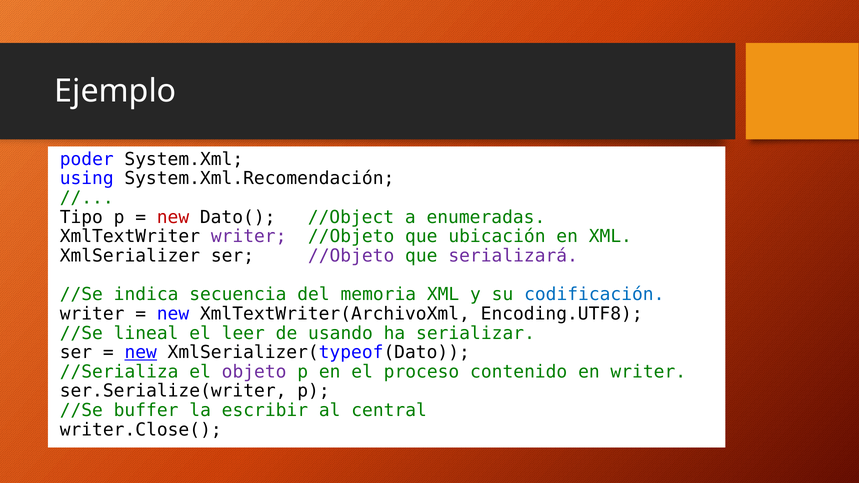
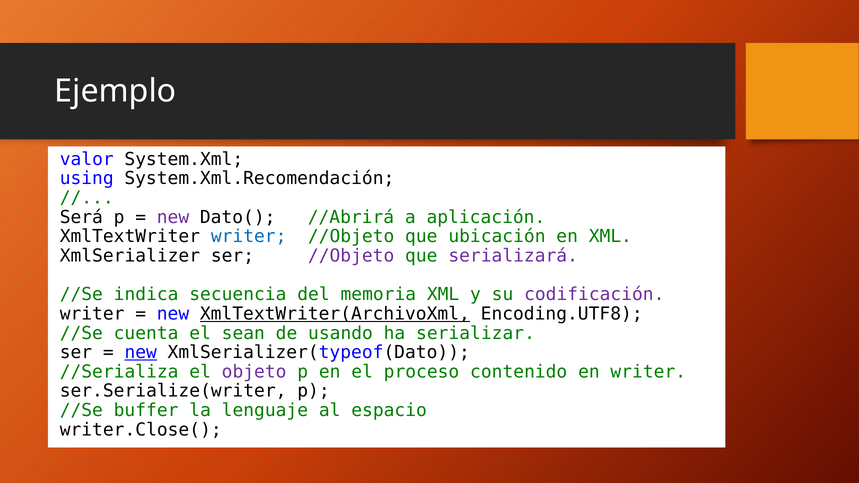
poder: poder -> valor (87, 159)
Tipo: Tipo -> Será (81, 217)
new colour: red -> purple (173, 217)
//Object: //Object -> //Abrirá (351, 217)
enumeradas: enumeradas -> aplicación (486, 217)
writer colour: purple -> blue (249, 237)
codificación colour: blue -> purple (594, 295)
XmlTextWriter(ArchivoXml underline: none -> present (335, 314)
lineal: lineal -> cuenta (146, 333)
leer: leer -> sean (243, 333)
escribir: escribir -> lenguaje (265, 411)
central: central -> espacio (389, 411)
